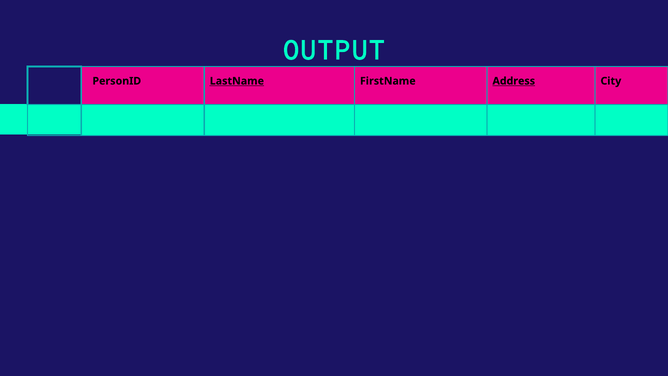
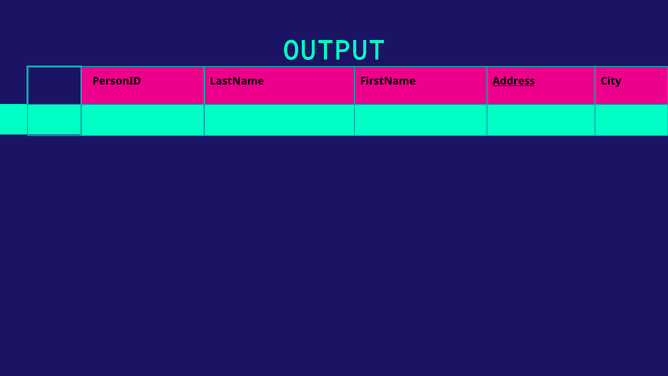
LastName underline: present -> none (237, 81)
